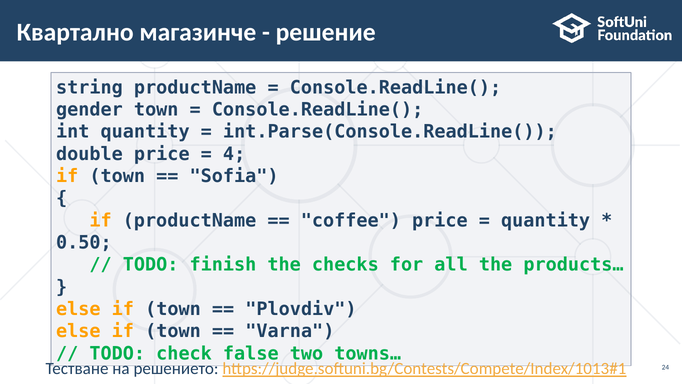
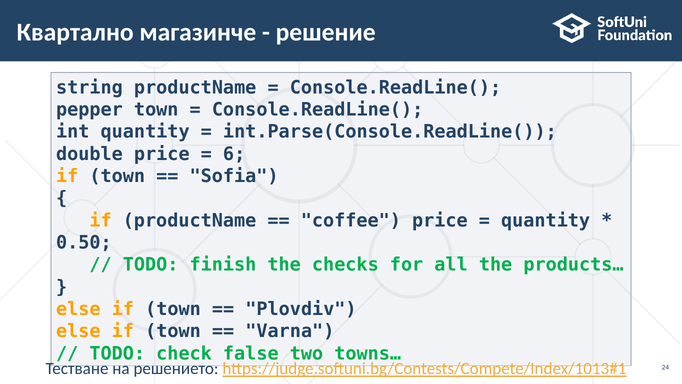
gender: gender -> pepper (89, 110)
4: 4 -> 6 (234, 154)
